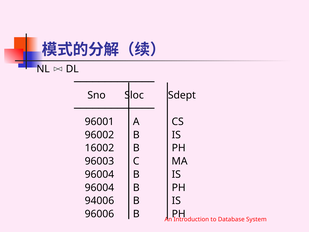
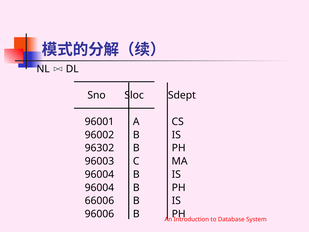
16002: 16002 -> 96302 (99, 148)
94006: 94006 -> 66006 (99, 201)
